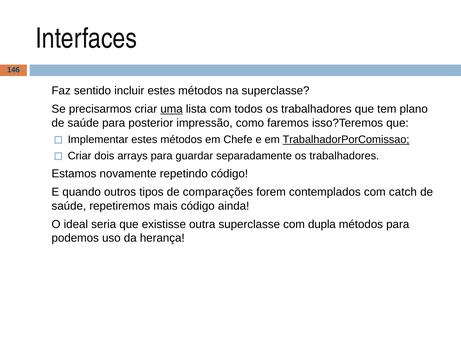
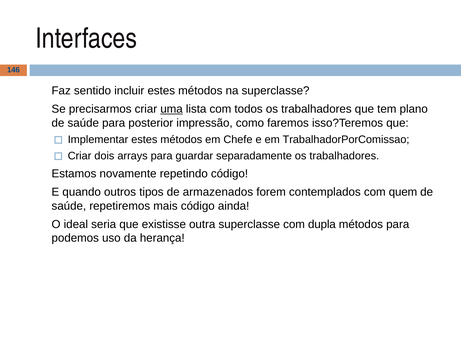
TrabalhadorPorComissao underline: present -> none (346, 139)
comparações: comparações -> armazenados (218, 192)
catch: catch -> quem (403, 192)
